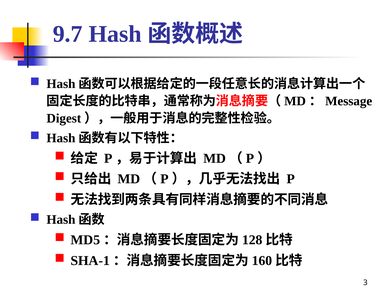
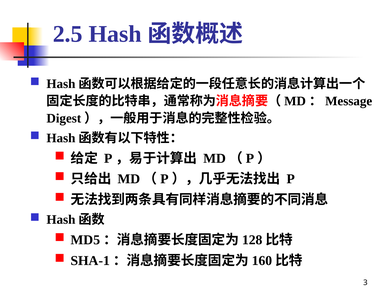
9.7: 9.7 -> 2.5 (68, 34)
